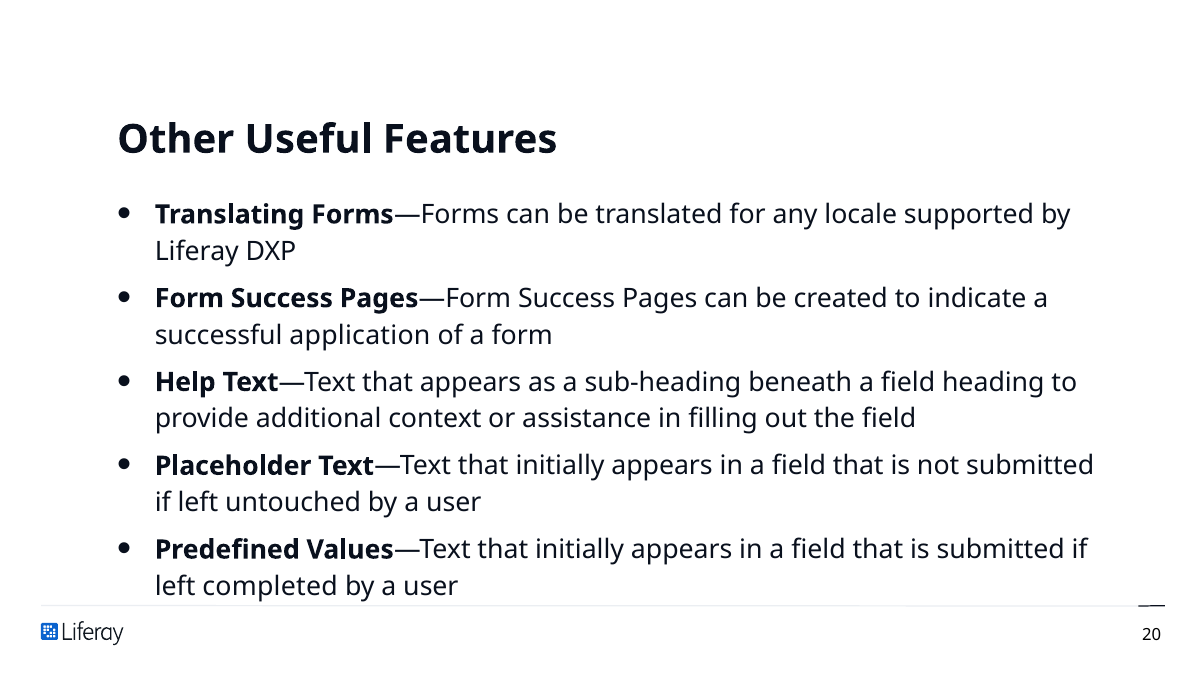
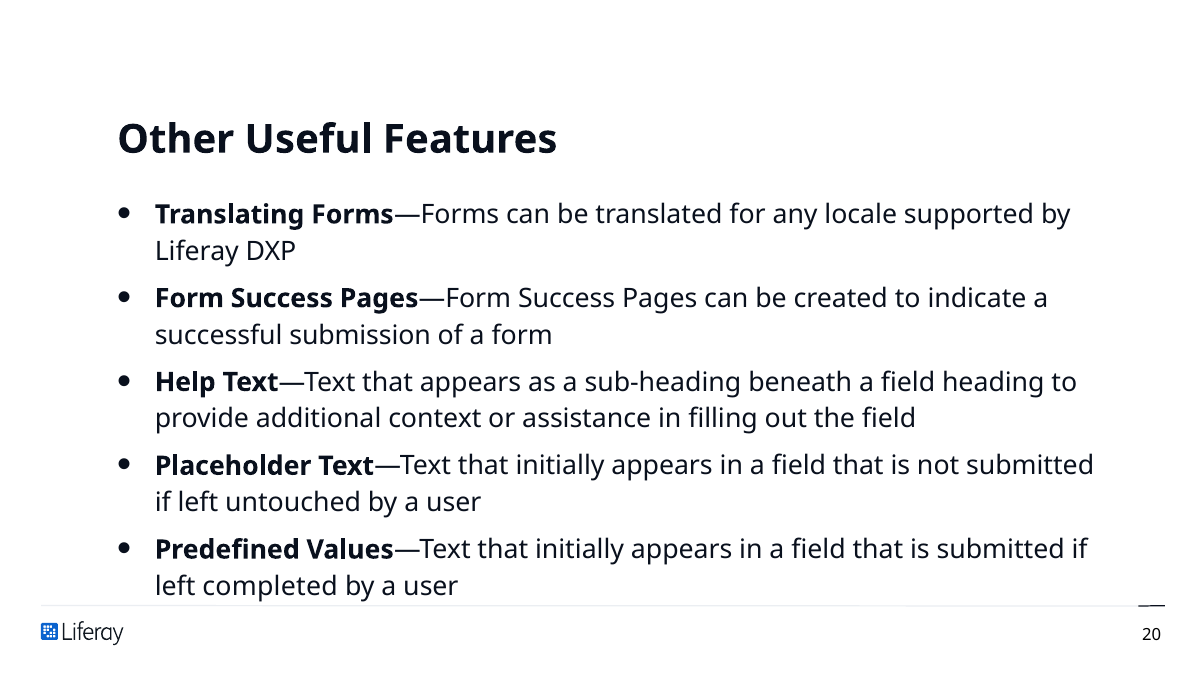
application: application -> submission (360, 335)
